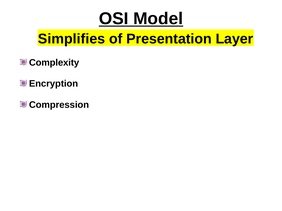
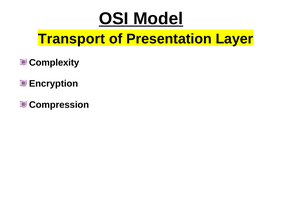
Simplifies: Simplifies -> Transport (72, 39)
